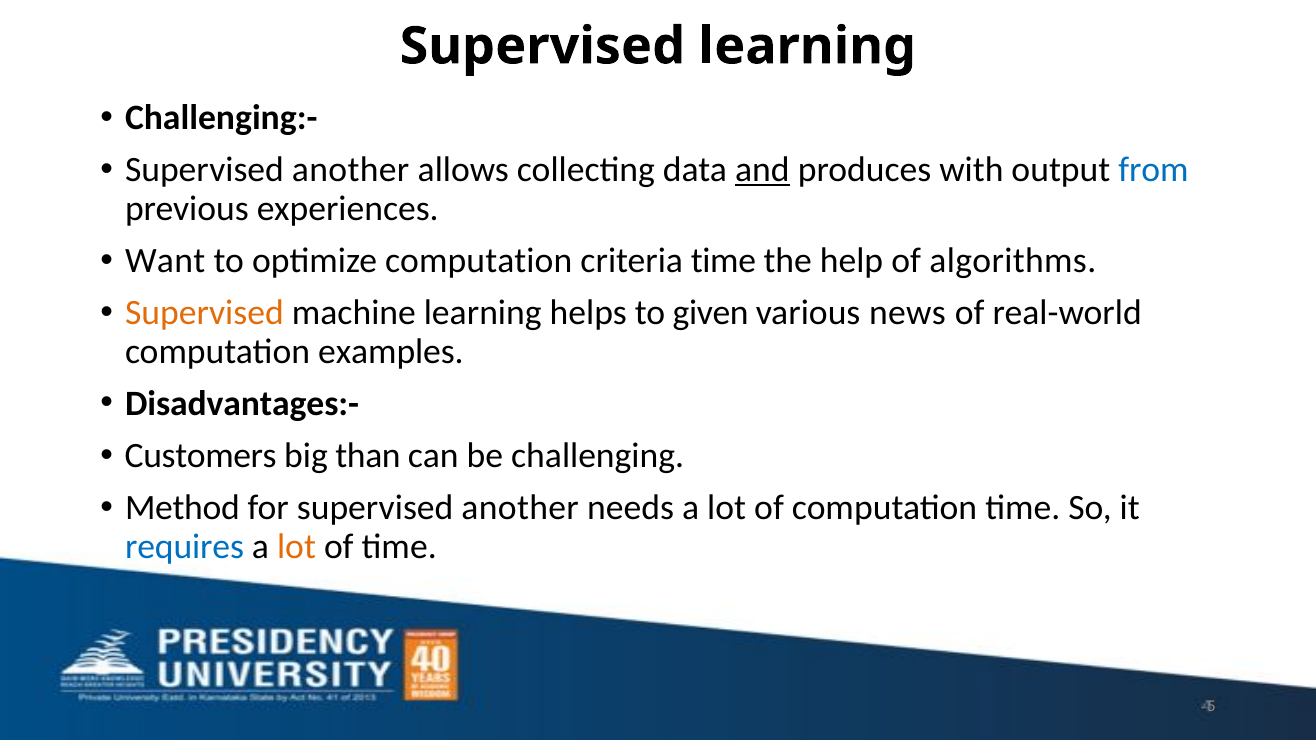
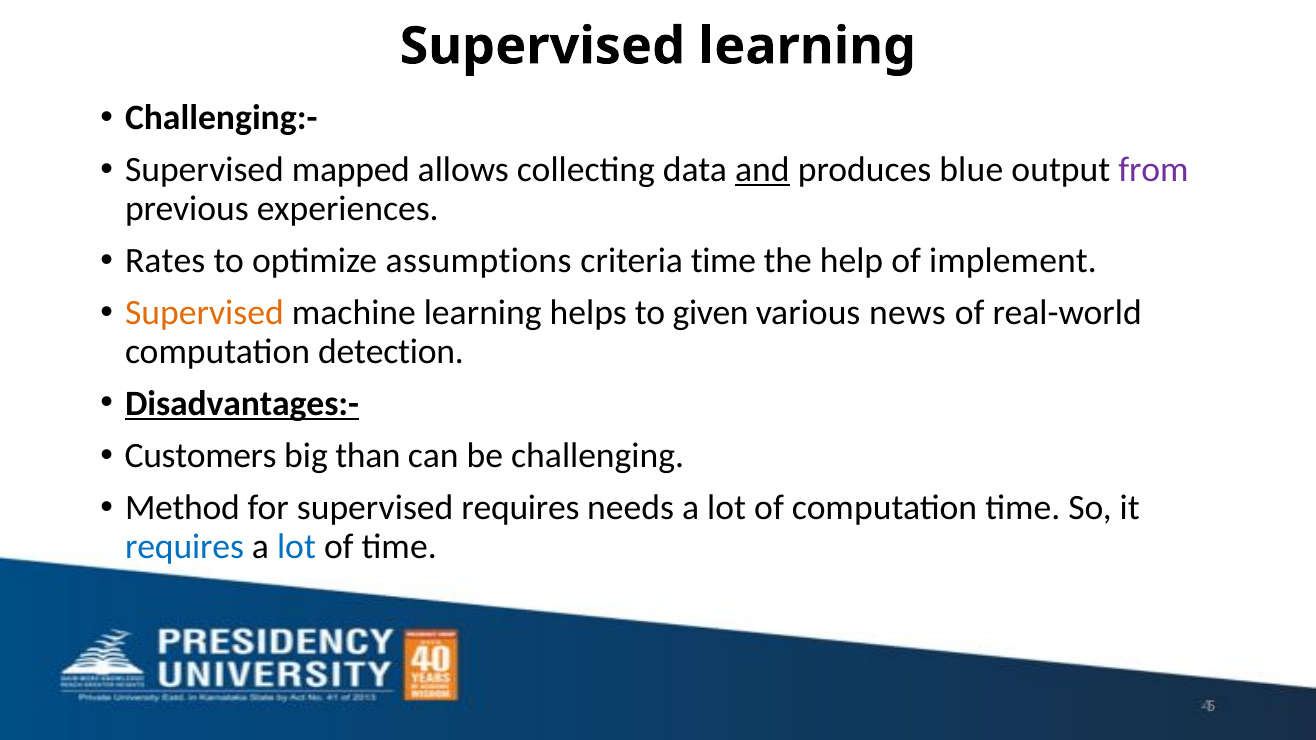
another: another -> mapped (351, 170)
with: with -> blue (971, 170)
from colour: blue -> purple (1153, 170)
Want: Want -> Rates (165, 261)
optimize computation: computation -> assumptions (479, 261)
algorithms: algorithms -> implement (1013, 261)
examples: examples -> detection (391, 351)
Disadvantages:- underline: none -> present (242, 404)
for supervised another: another -> requires (520, 508)
lot colour: orange -> blue (296, 546)
